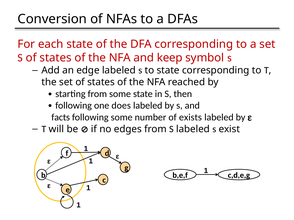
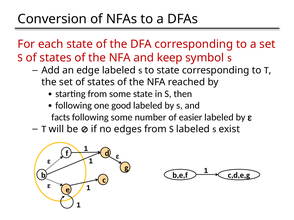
does: does -> good (121, 106)
exists: exists -> easier (191, 118)
